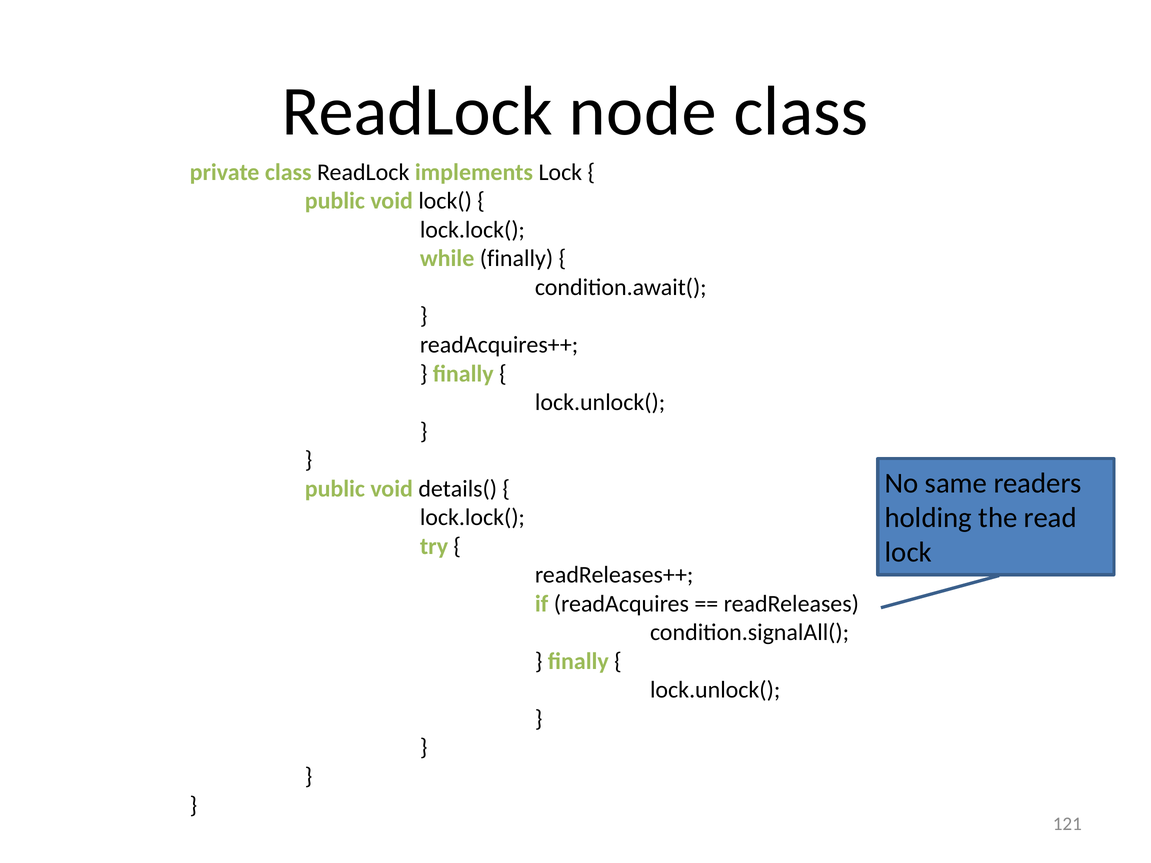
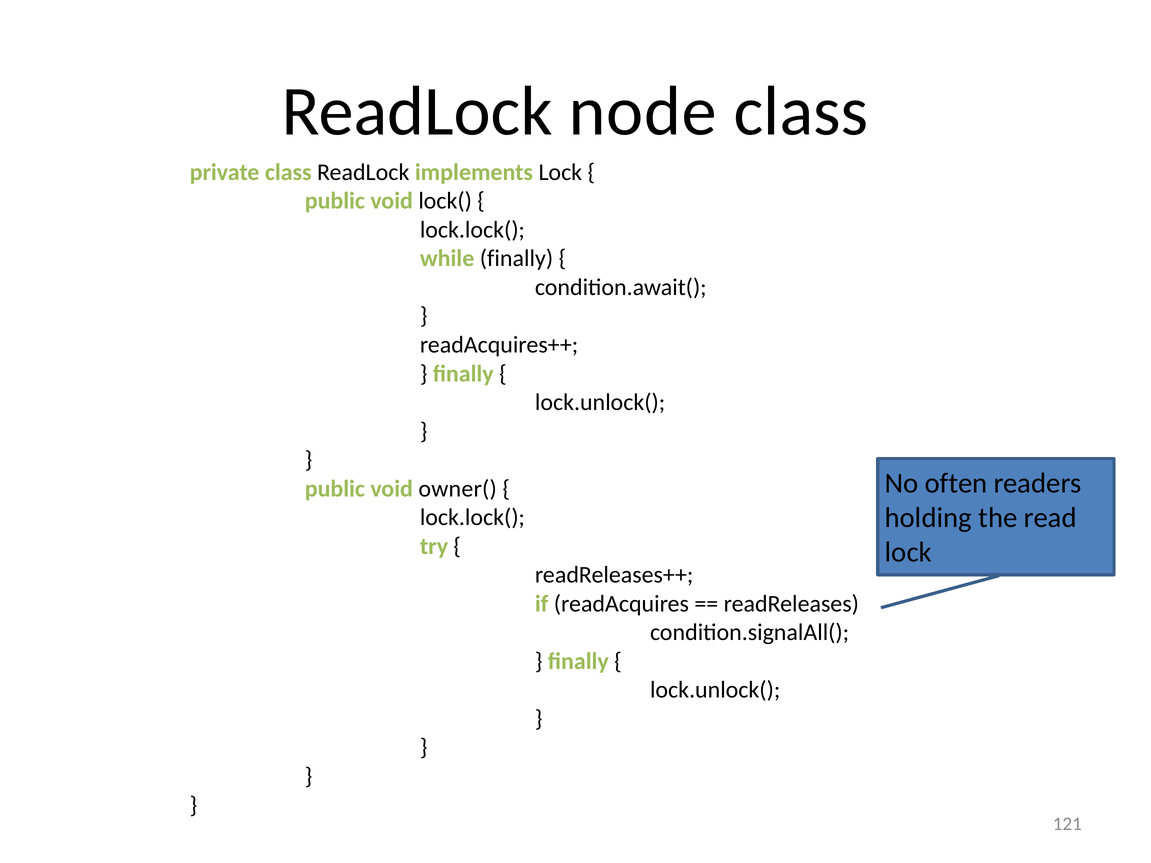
same: same -> often (956, 484)
details(: details( -> owner( (458, 489)
